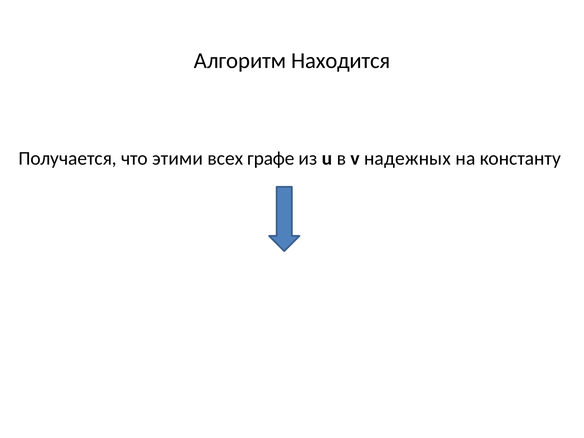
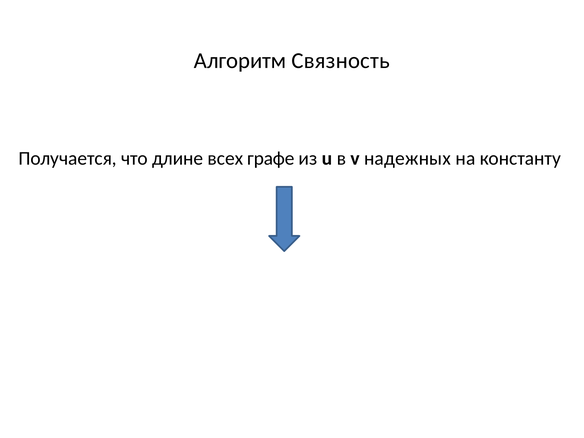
Находится: Находится -> Связность (341, 61)
этими: этими -> длине (178, 158)
